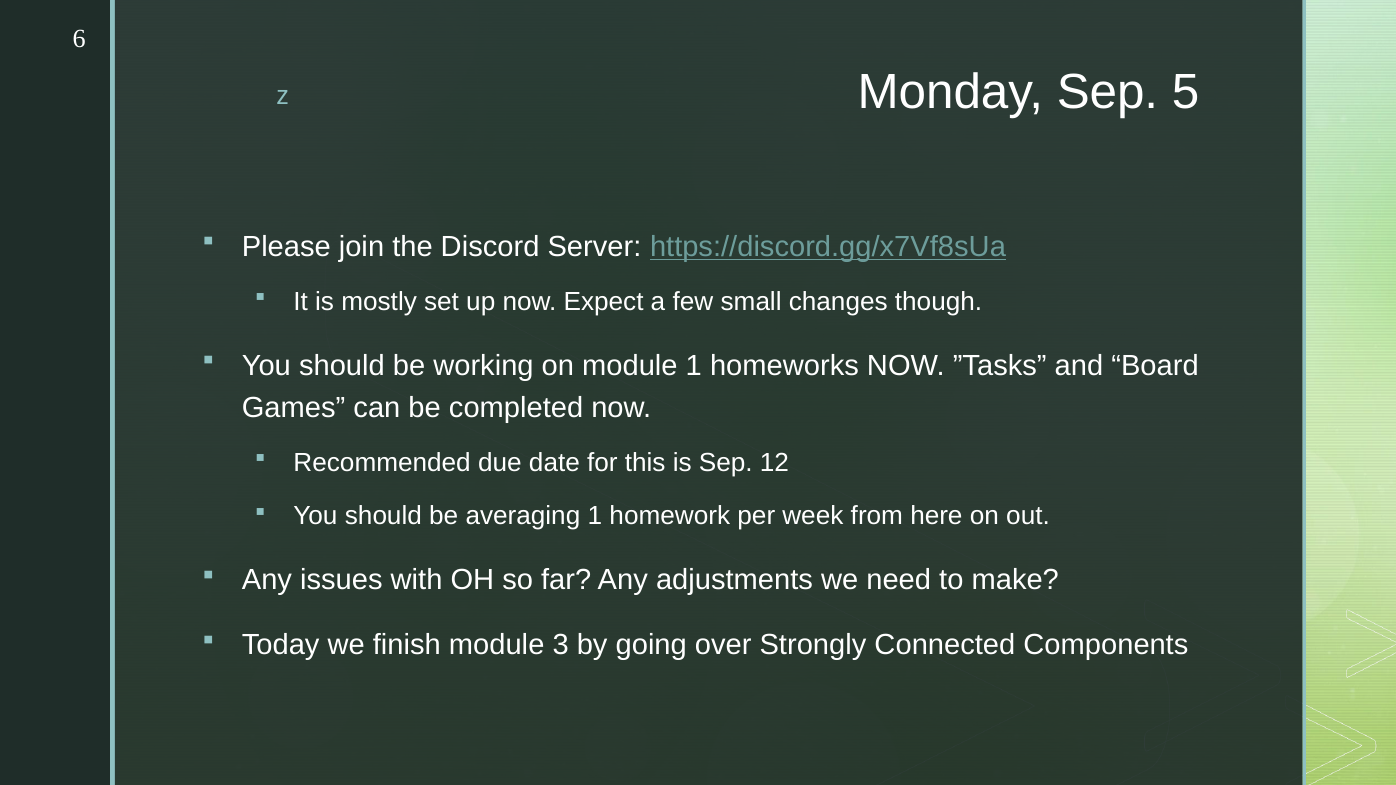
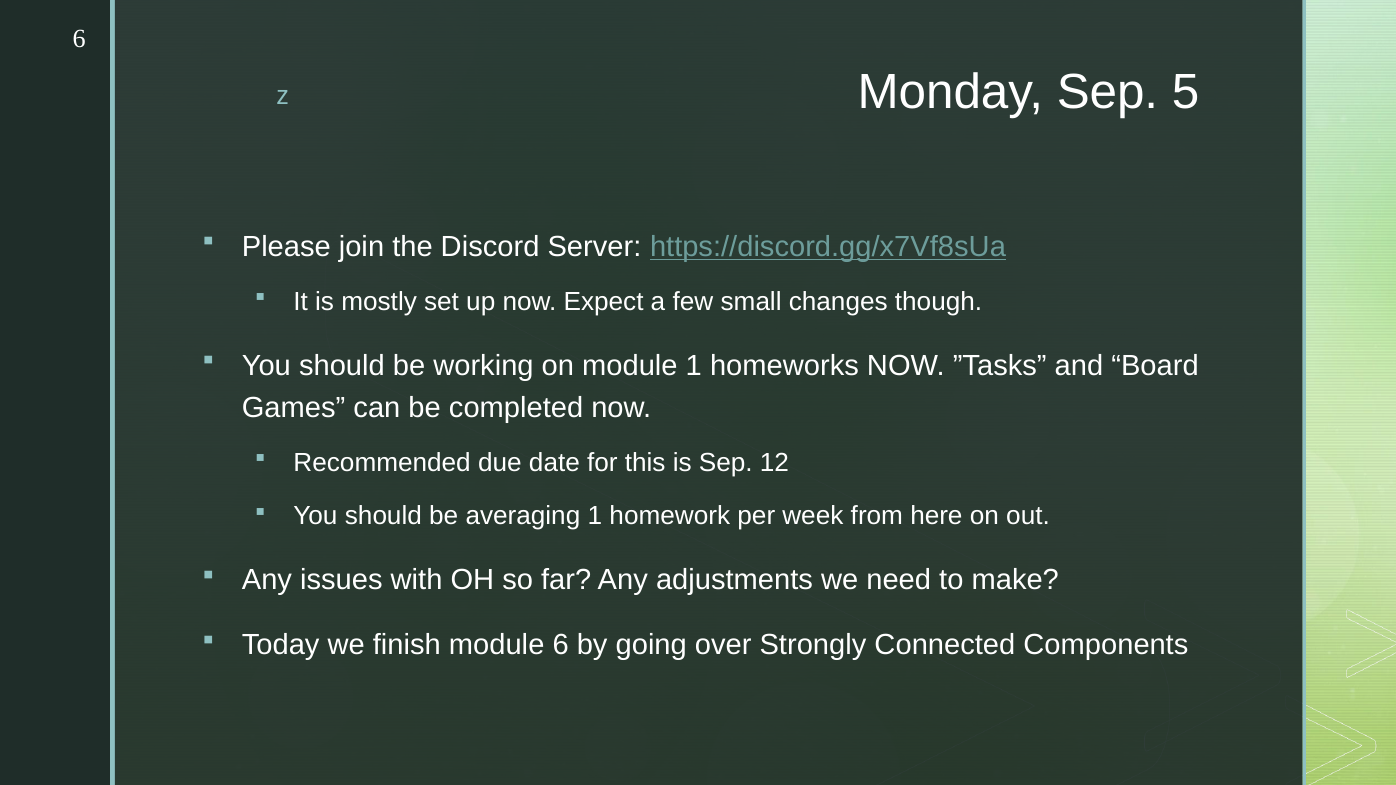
module 3: 3 -> 6 (561, 645)
